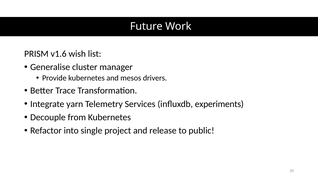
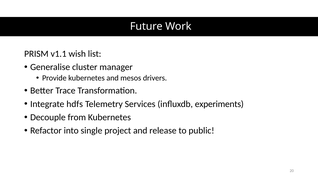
v1.6: v1.6 -> v1.1 (59, 54)
yarn: yarn -> hdfs (75, 104)
